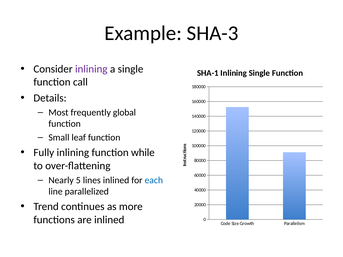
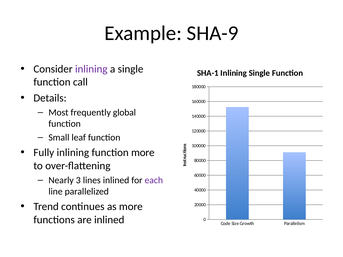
SHA-3: SHA-3 -> SHA-9 (213, 33)
function while: while -> more (143, 153)
5: 5 -> 3 (78, 180)
each colour: blue -> purple (154, 180)
